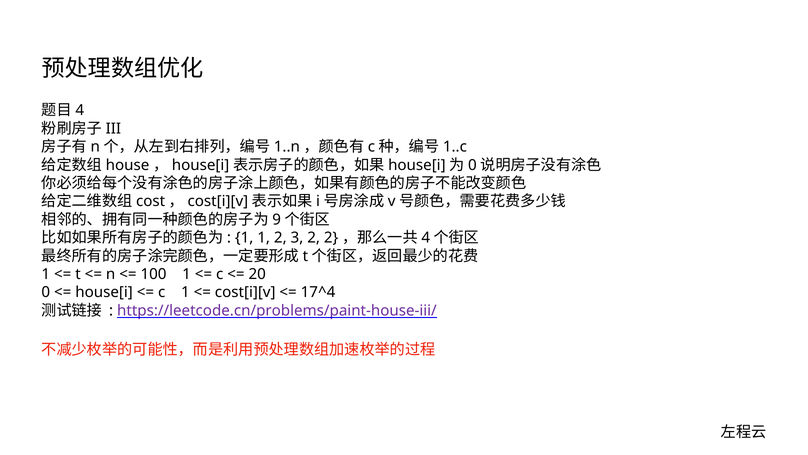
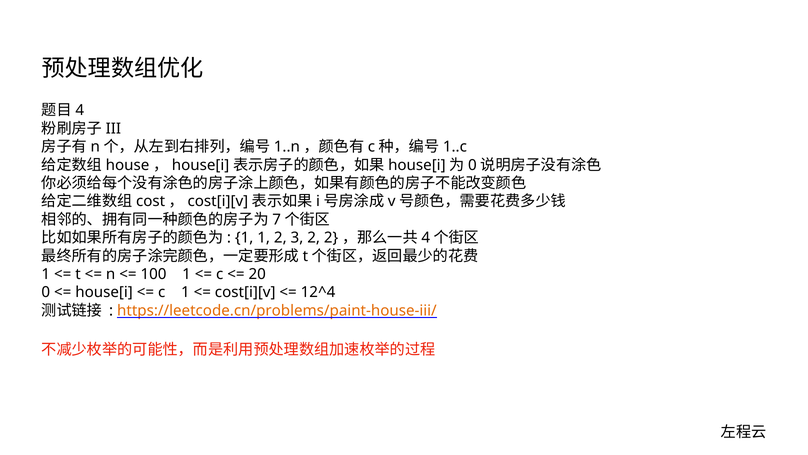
9: 9 -> 7 (277, 219)
17^4: 17^4 -> 12^4 (318, 292)
https://leetcode.cn/problems/paint-house-iii/ colour: purple -> orange (277, 310)
